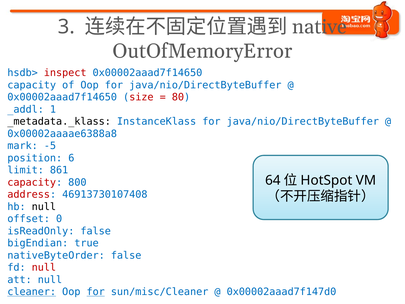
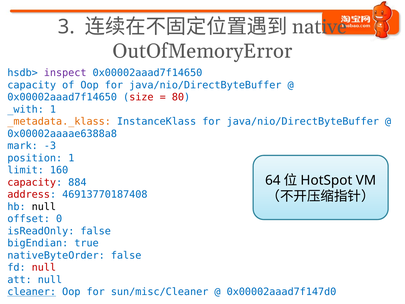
inspect colour: red -> purple (65, 73)
_addl: _addl -> _with (26, 109)
_metadata._klass colour: black -> orange (59, 121)
-5: -5 -> -3 (50, 146)
position 6: 6 -> 1 (71, 158)
861: 861 -> 160 (59, 170)
800: 800 -> 884 (77, 182)
46913730107408: 46913730107408 -> 46913770187408 (105, 194)
for underline: present -> none (96, 292)
